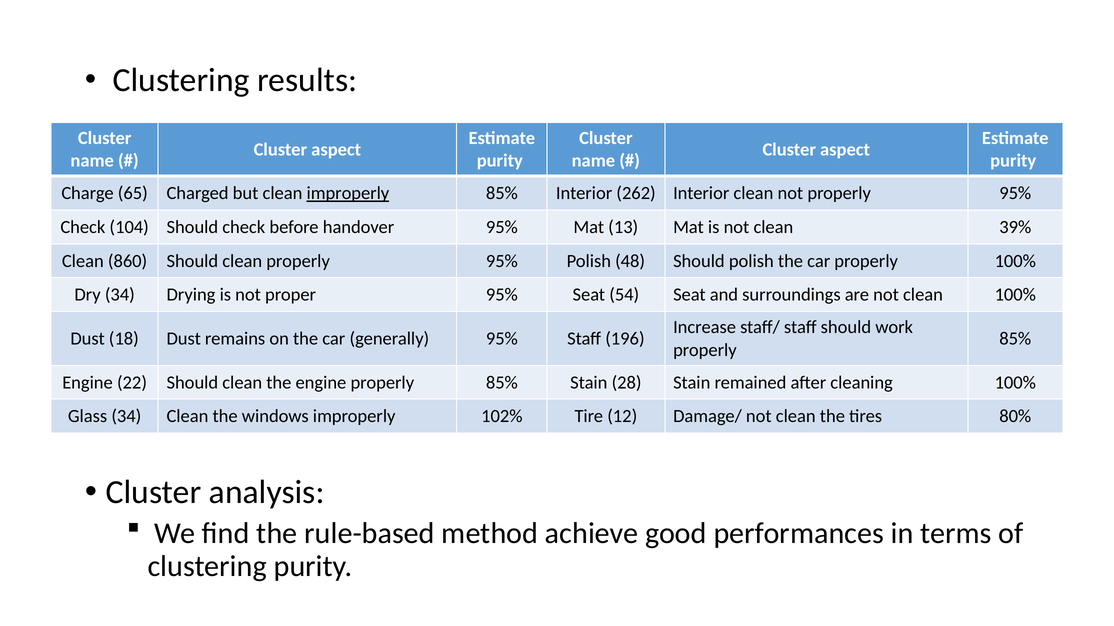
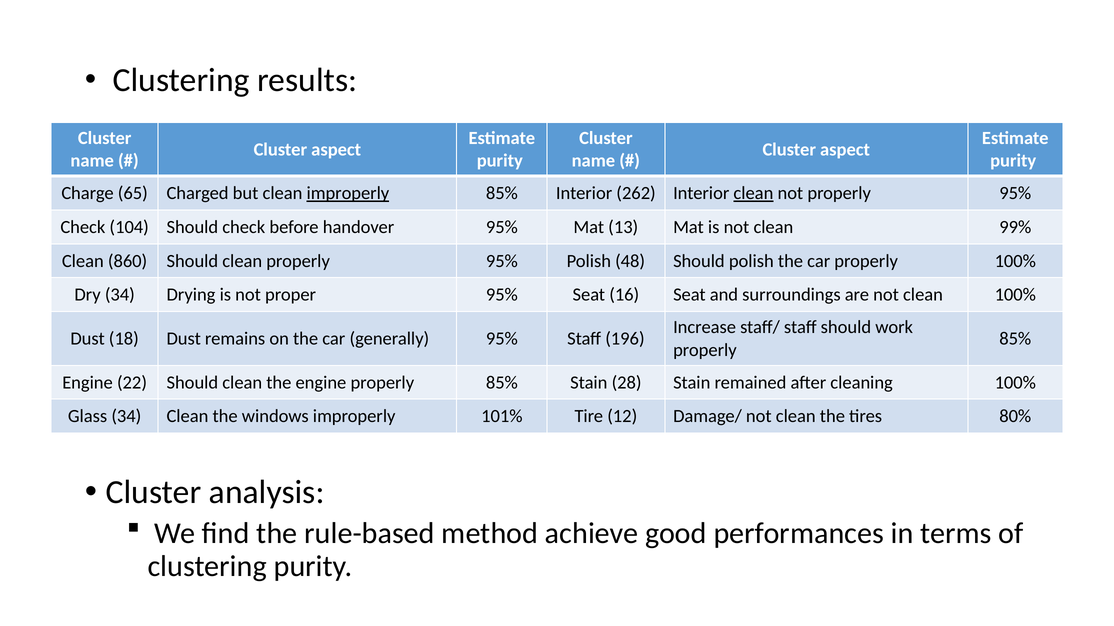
clean underline: none -> present (753, 194)
39%: 39% -> 99% (1015, 227)
54: 54 -> 16 (624, 295)
102%: 102% -> 101% (502, 417)
